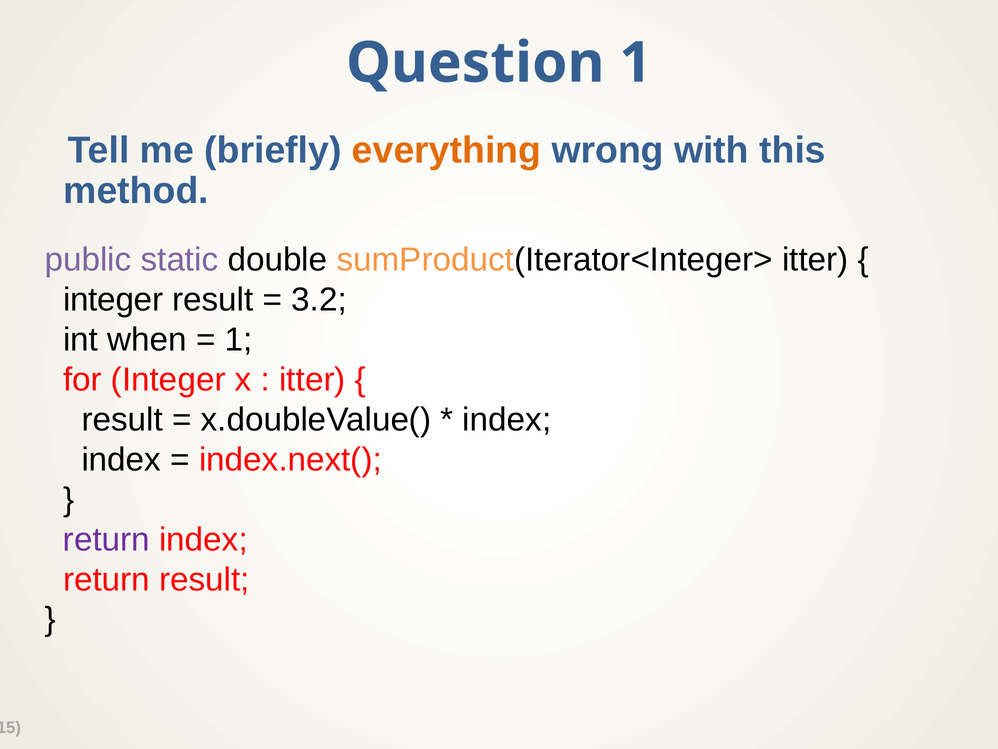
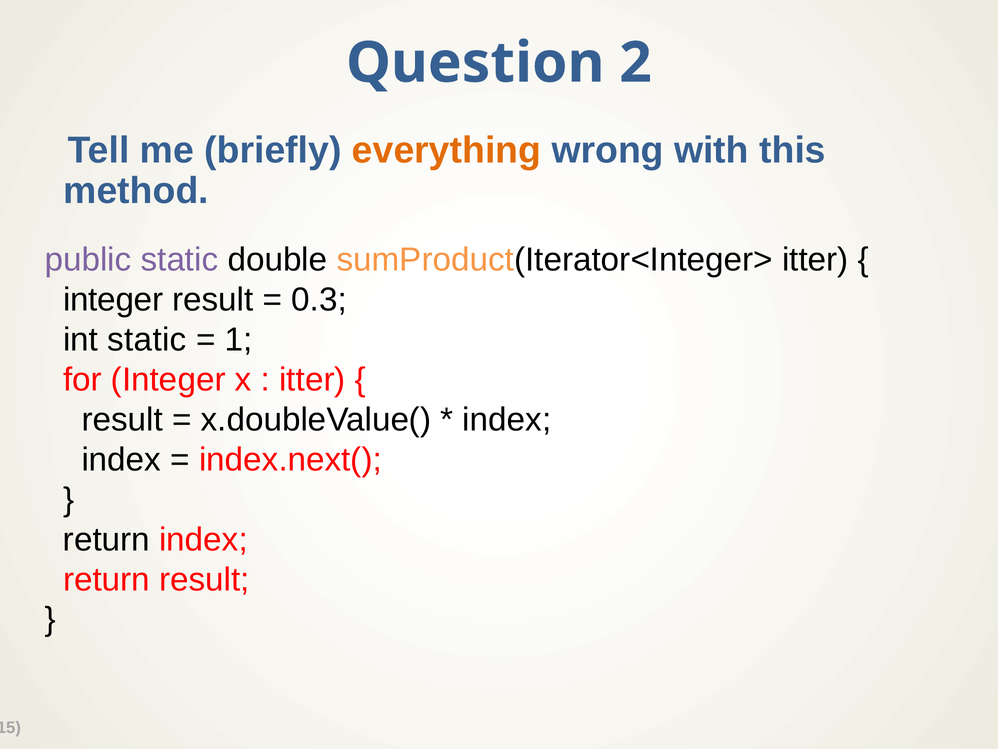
Question 1: 1 -> 2 (636, 63)
3.2: 3.2 -> 0.3 (319, 300)
int when: when -> static (147, 340)
return colour: purple -> black (106, 539)
